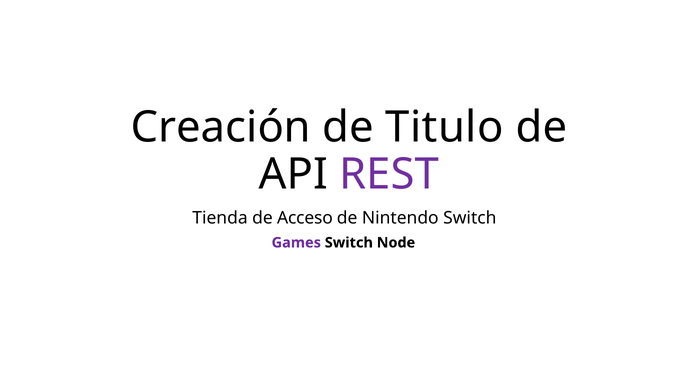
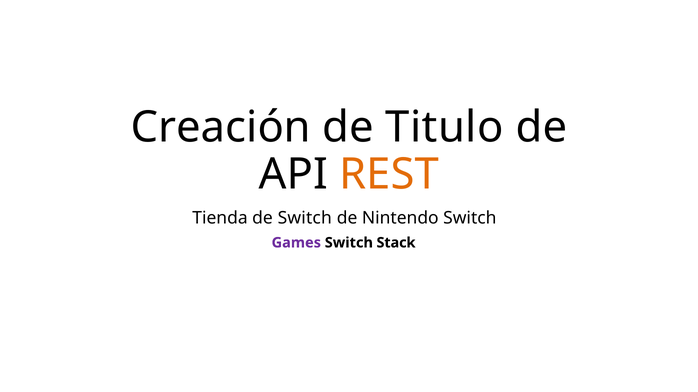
REST colour: purple -> orange (389, 174)
de Acceso: Acceso -> Switch (305, 218)
Node: Node -> Stack (396, 243)
